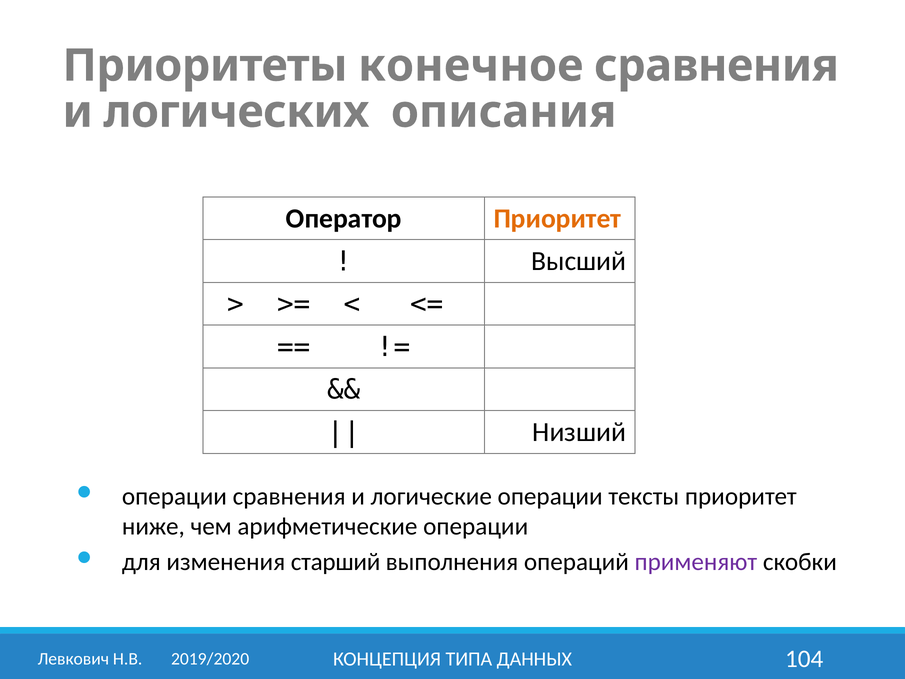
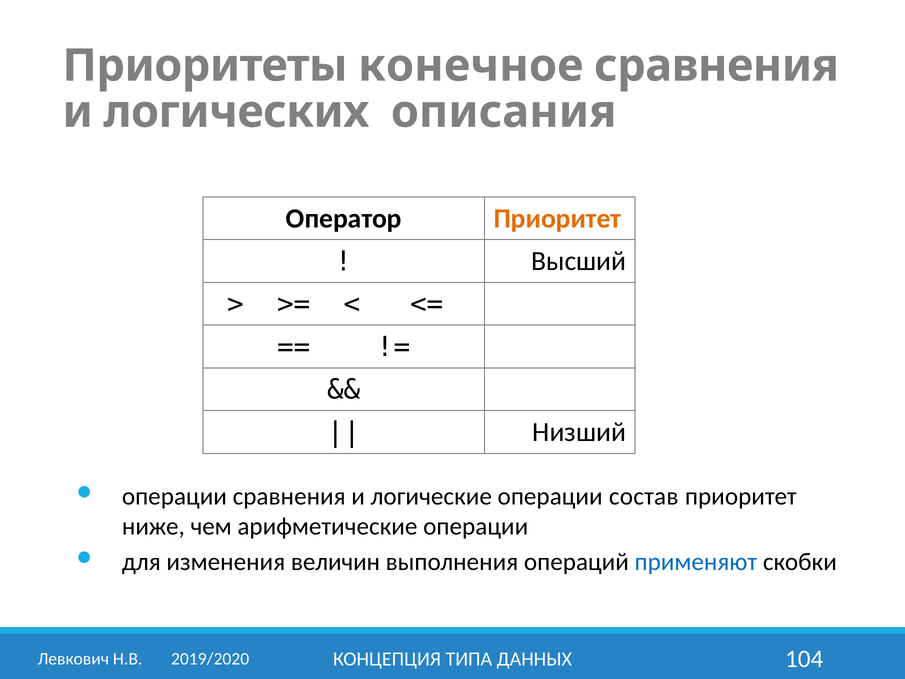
тексты: тексты -> состав (644, 496)
старший: старший -> величин (335, 561)
применяют colour: purple -> blue (696, 561)
